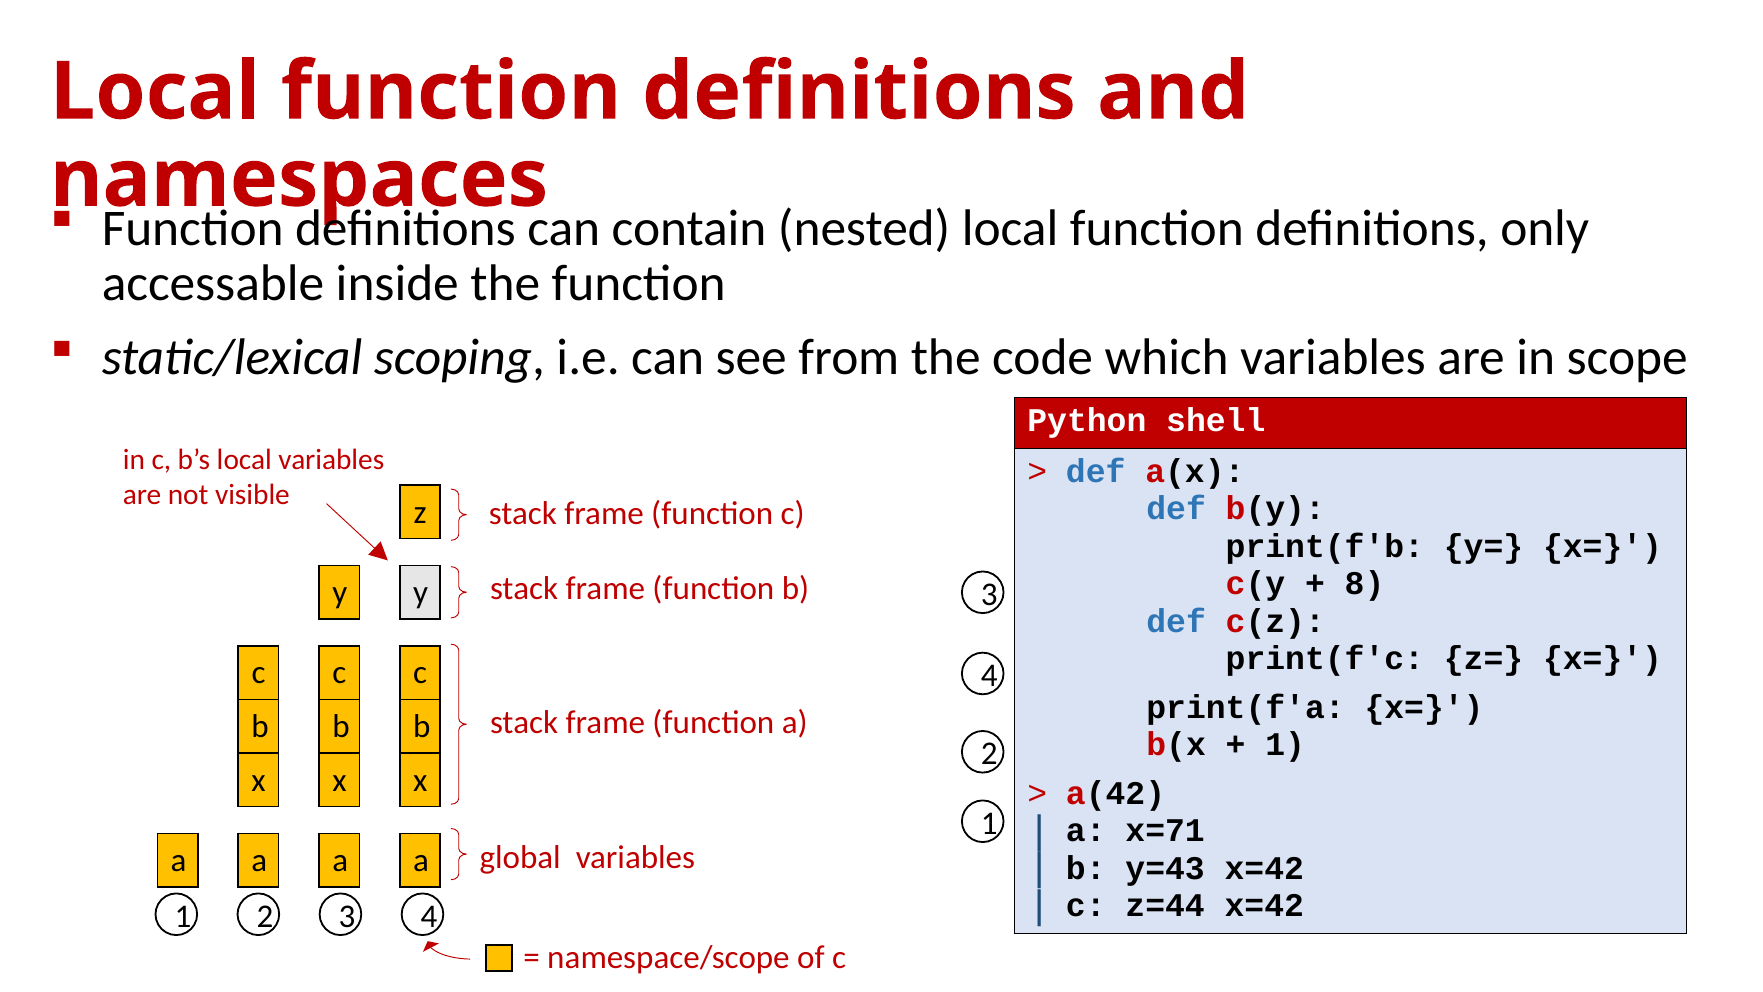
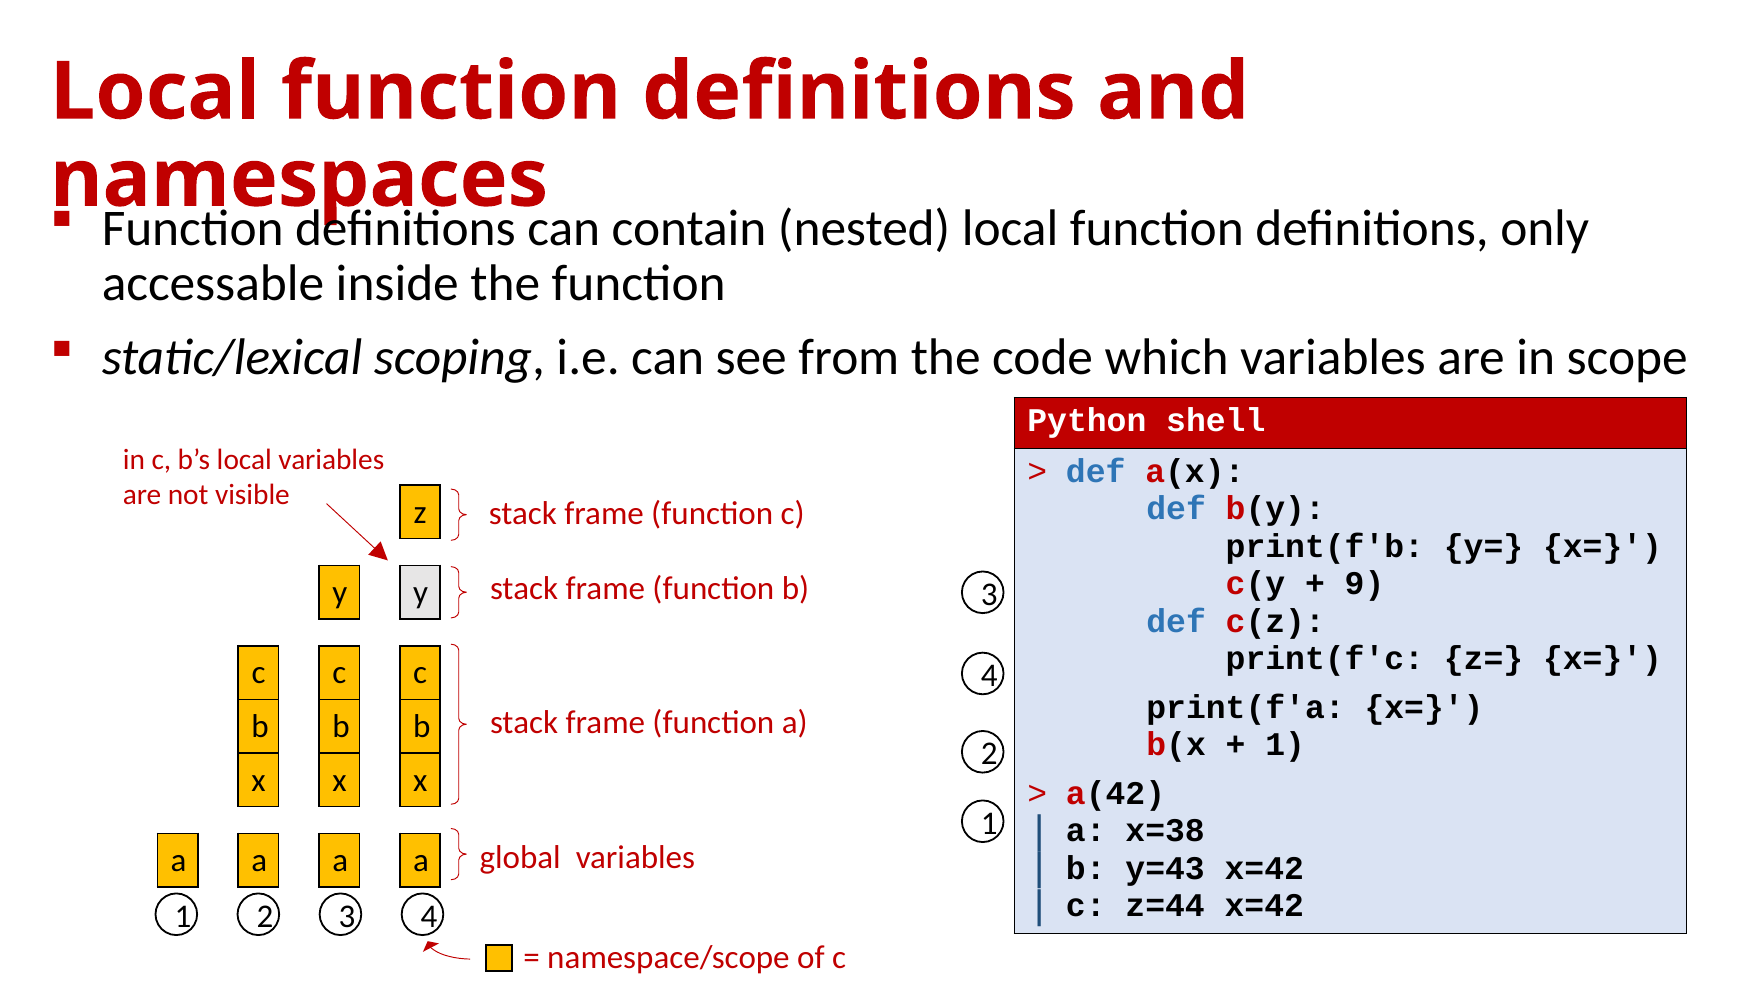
8: 8 -> 9 (1365, 584)
x=71: x=71 -> x=38 (1165, 830)
